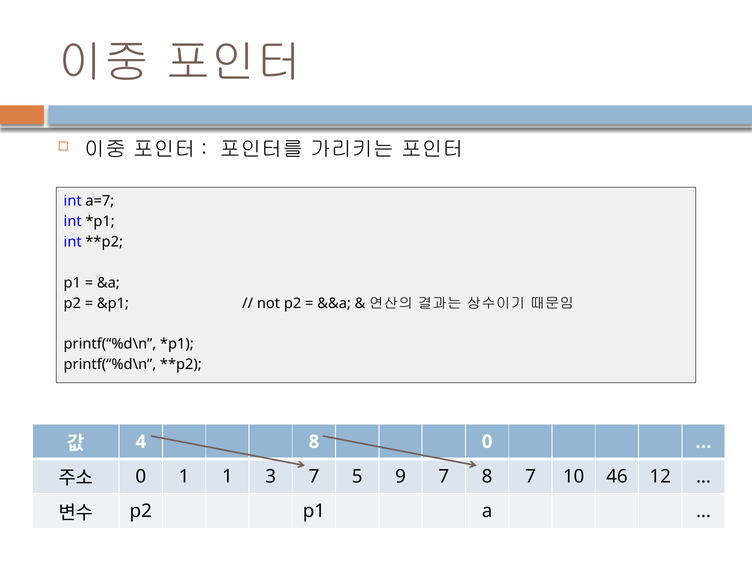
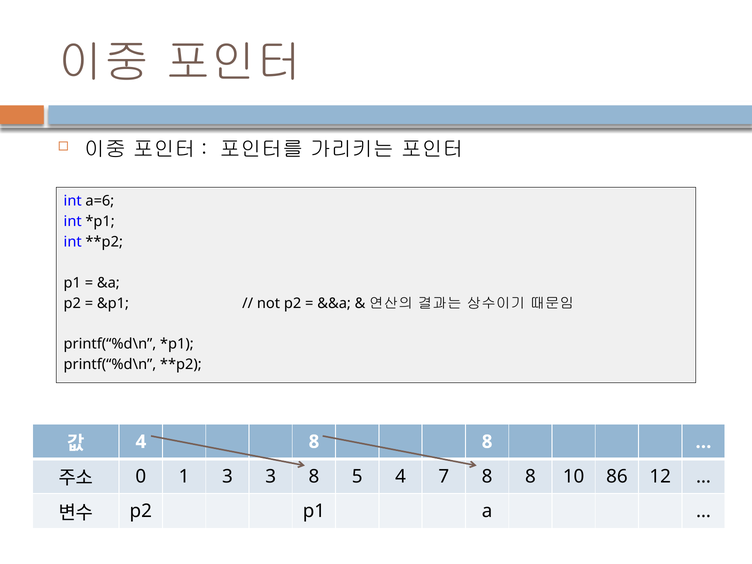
a=7: a=7 -> a=6 (100, 201)
4 8 0: 0 -> 8 (487, 442)
1 1: 1 -> 3 (227, 476)
3 7: 7 -> 8 (314, 476)
5 9: 9 -> 4 (401, 476)
7 8 7: 7 -> 8 (530, 476)
46: 46 -> 86 (617, 476)
